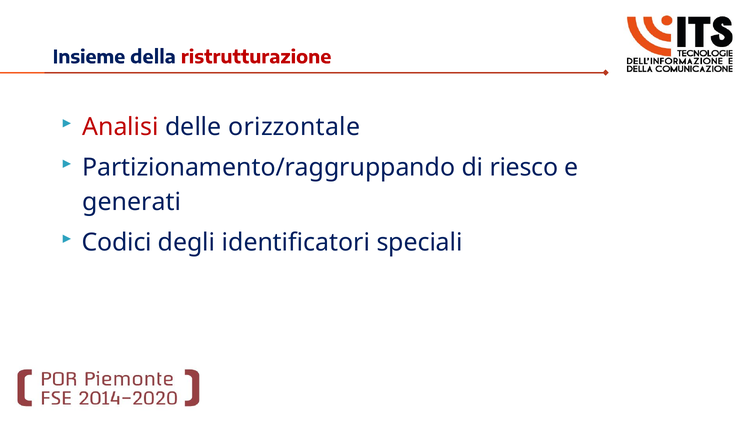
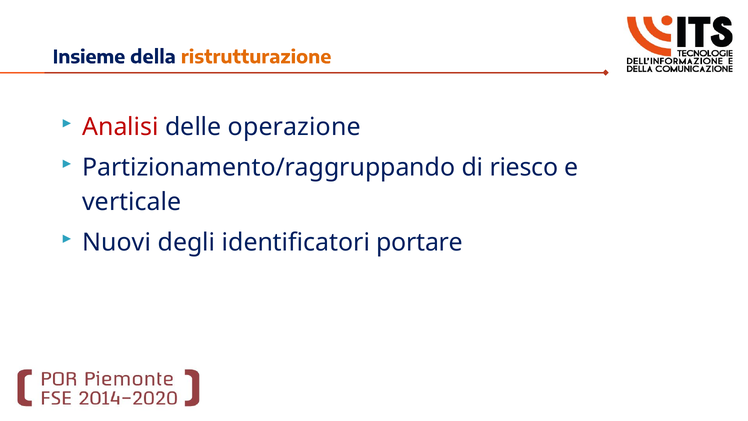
ristrutturazione colour: red -> orange (256, 57)
orizzontale: orizzontale -> operazione (294, 127)
generati: generati -> verticale (132, 202)
Codici: Codici -> Nuovi (117, 243)
speciali: speciali -> portare (420, 243)
